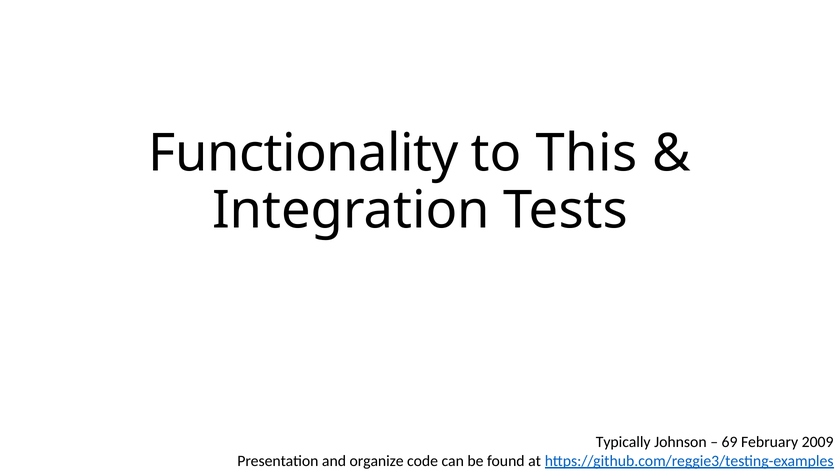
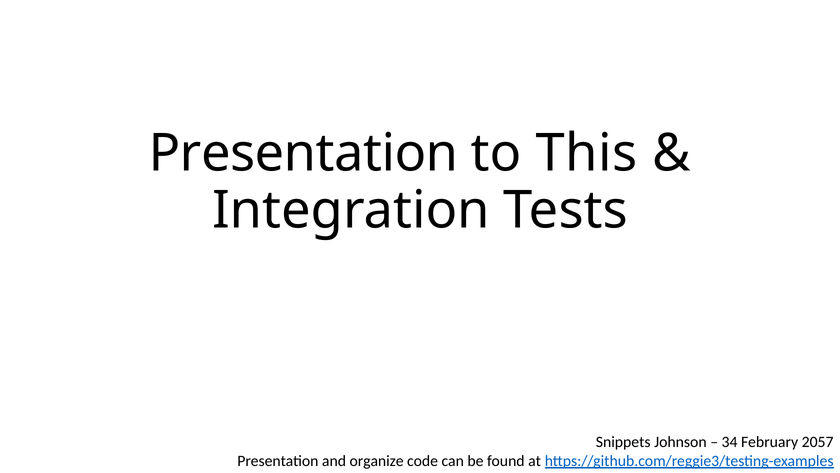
Functionality: Functionality -> Presentation (303, 153)
Typically: Typically -> Snippets (623, 442)
69: 69 -> 34 (730, 442)
2009: 2009 -> 2057 (818, 442)
